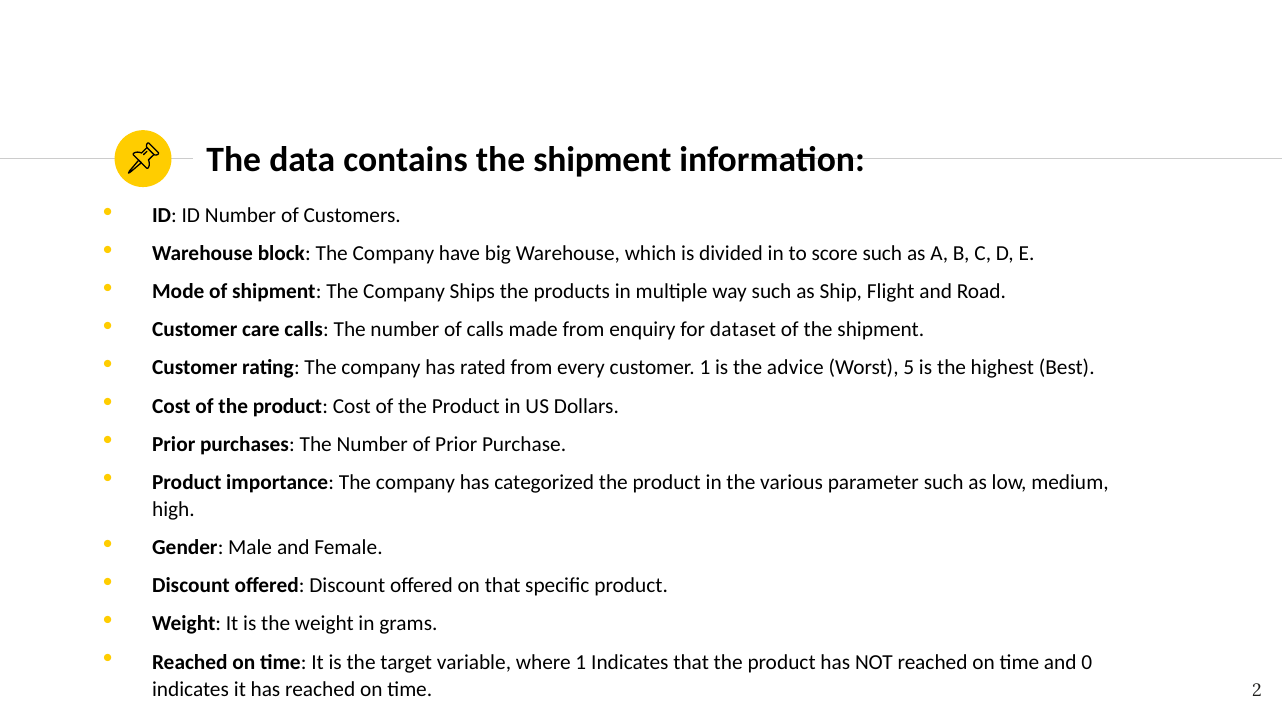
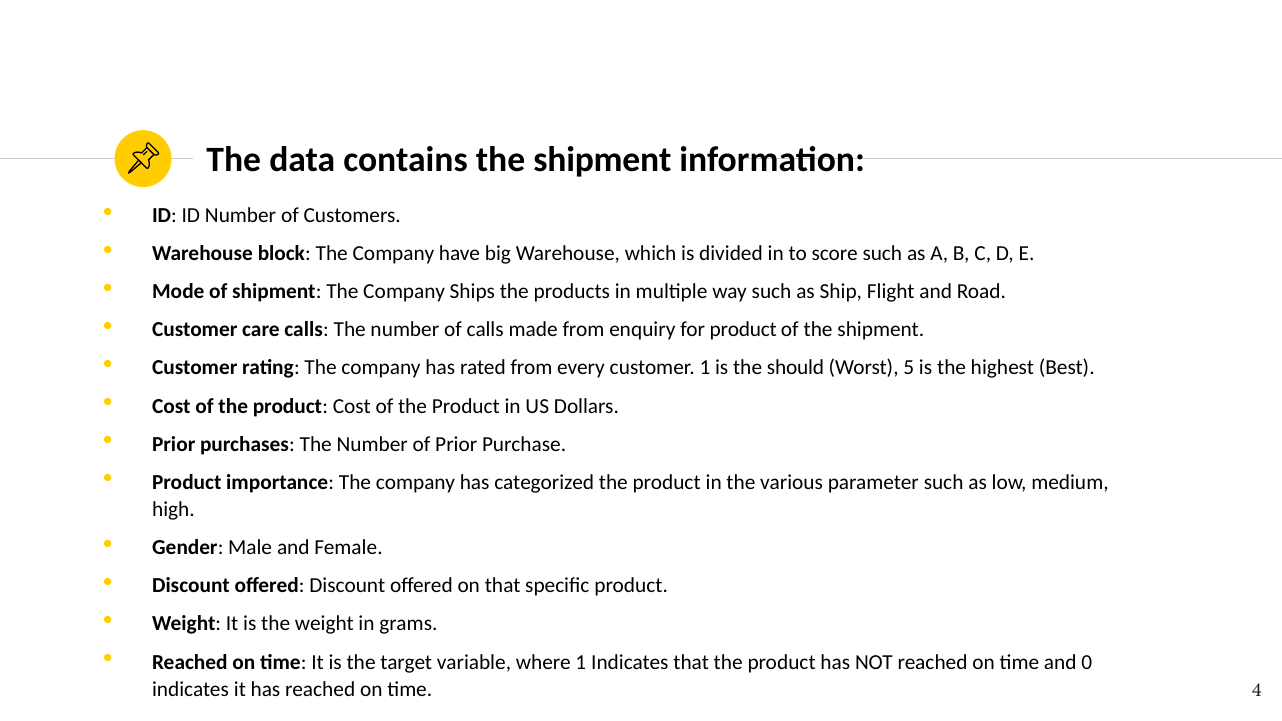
for dataset: dataset -> product (743, 330)
advice: advice -> should (795, 368)
2: 2 -> 4 (1257, 691)
